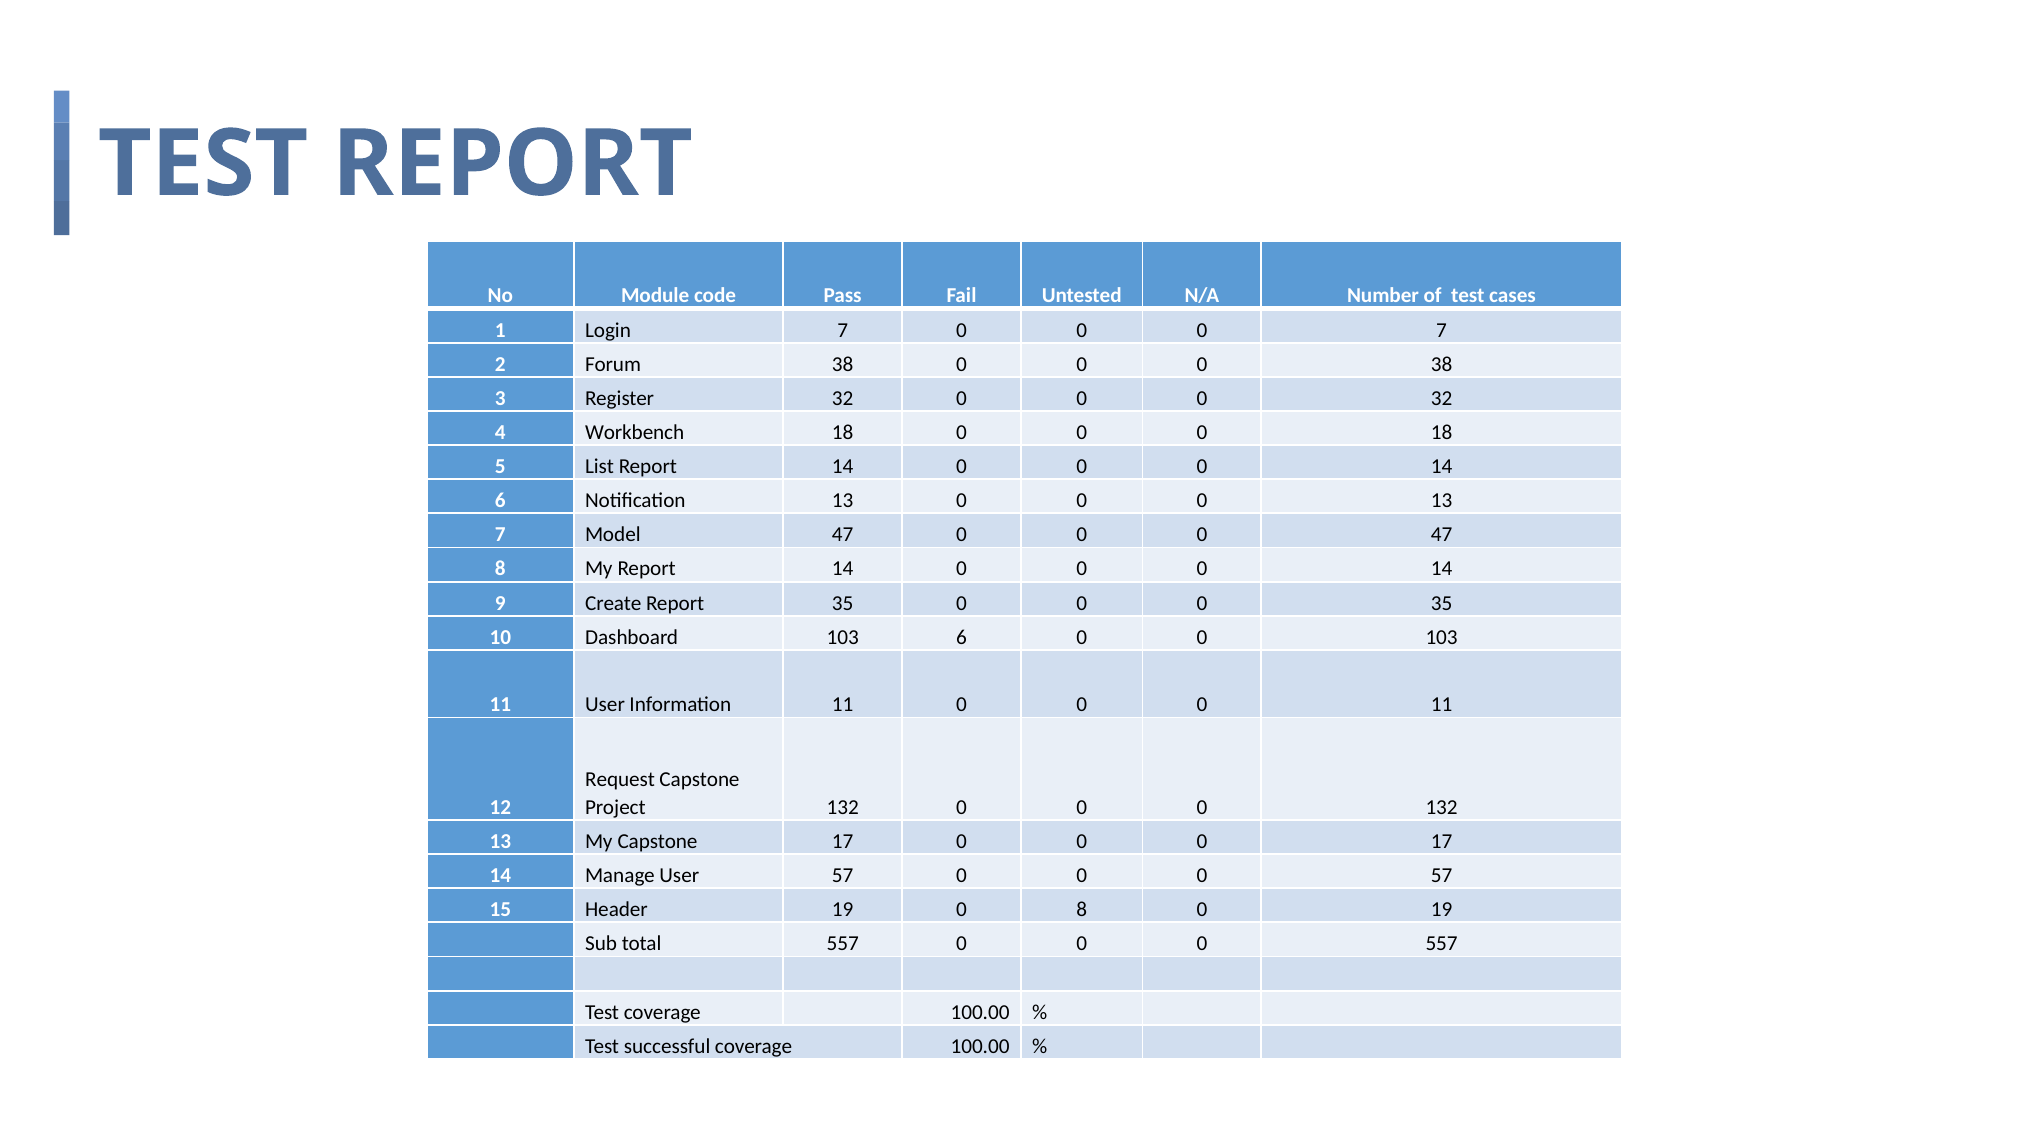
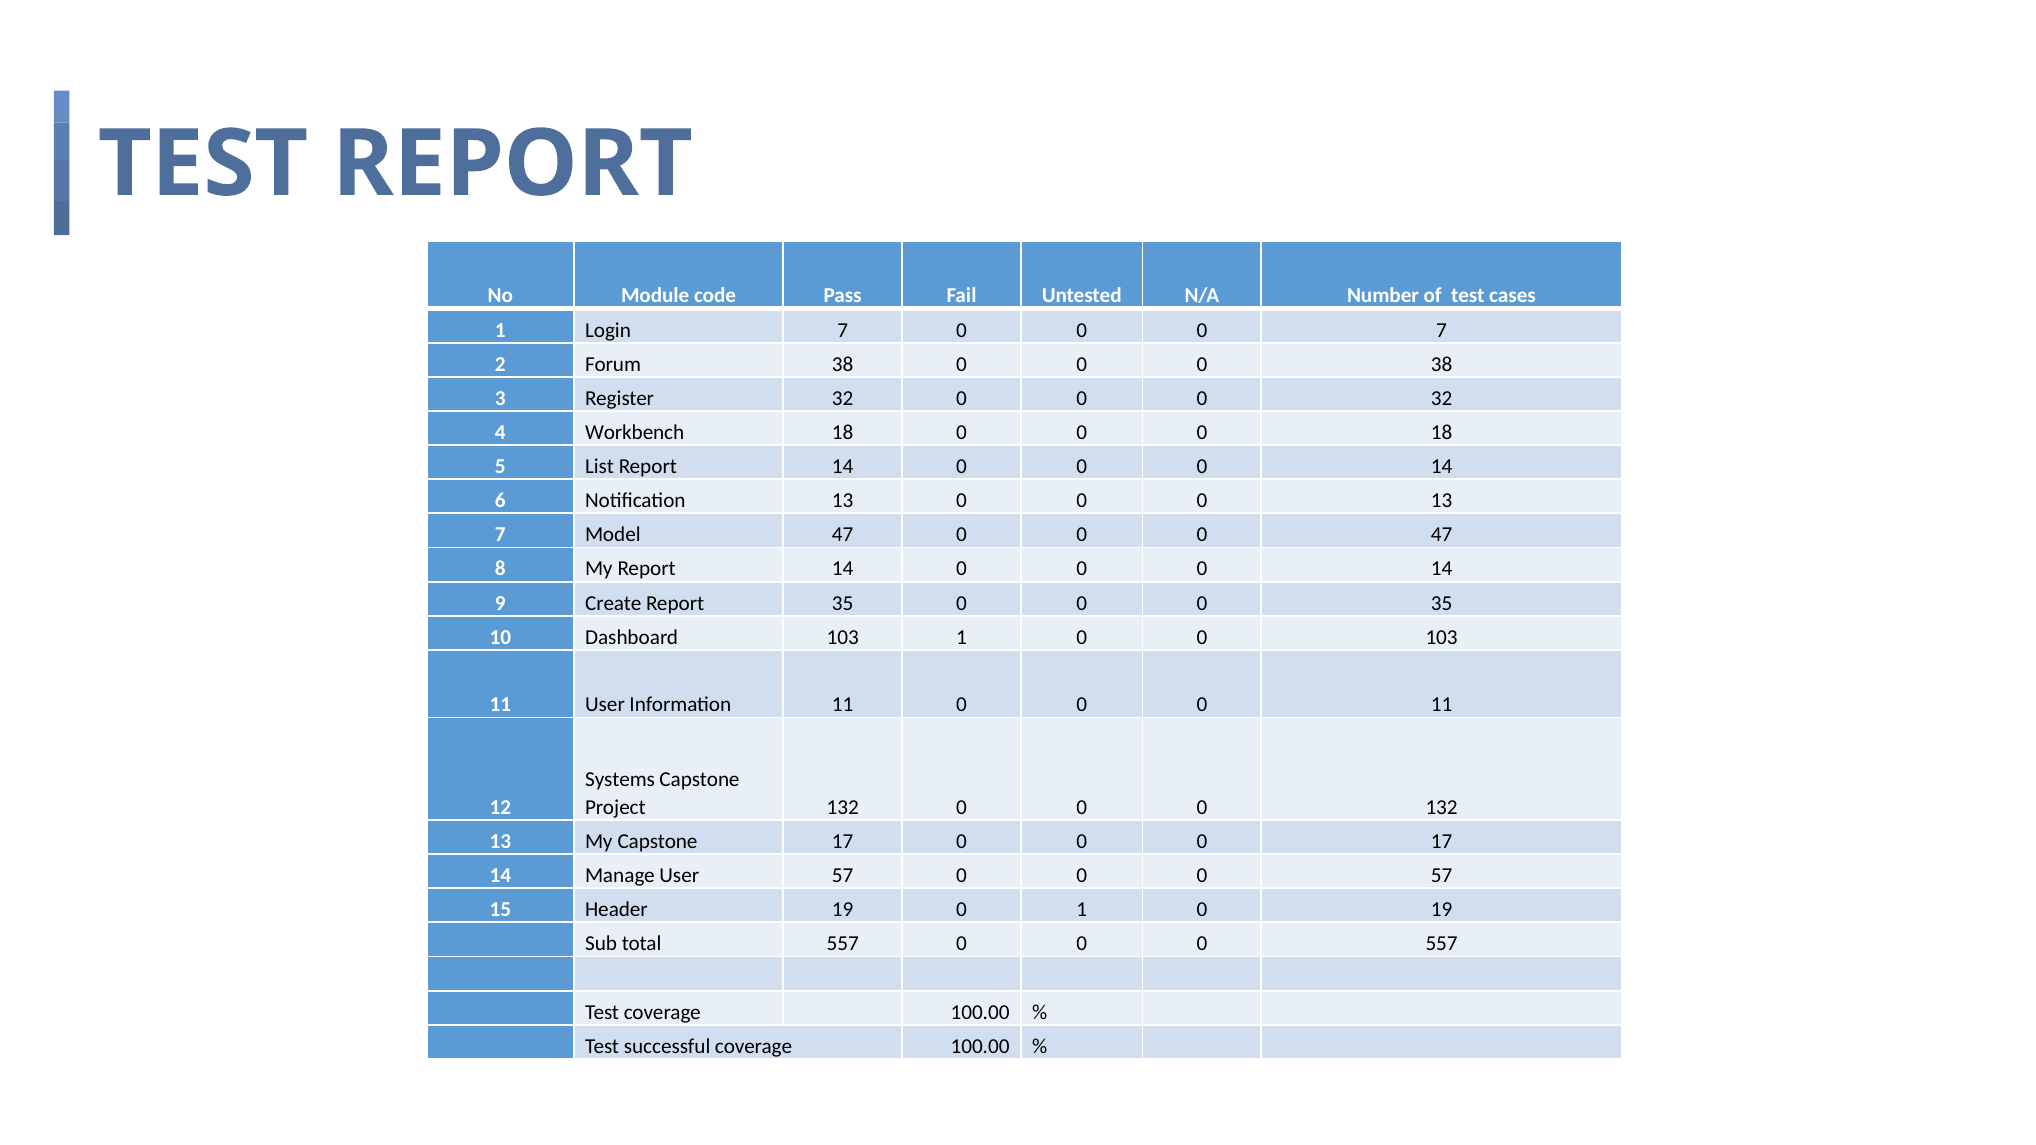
103 6: 6 -> 1 (961, 637)
Request: Request -> Systems (620, 780)
0 8: 8 -> 1 (1082, 910)
